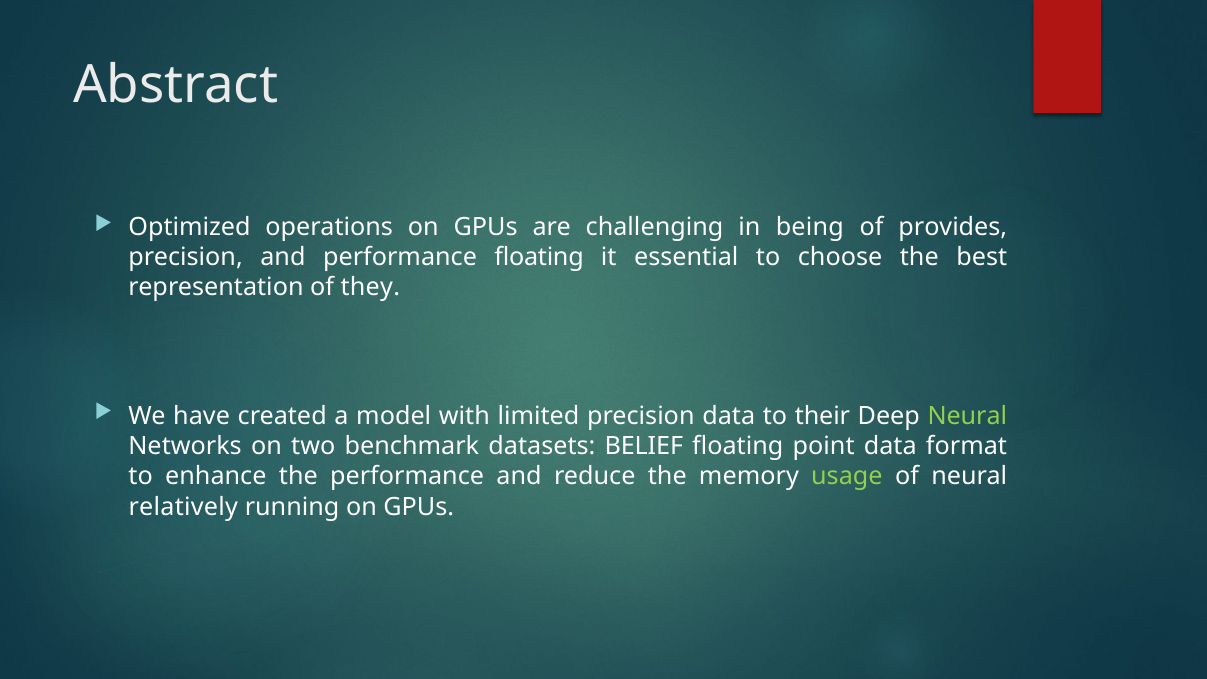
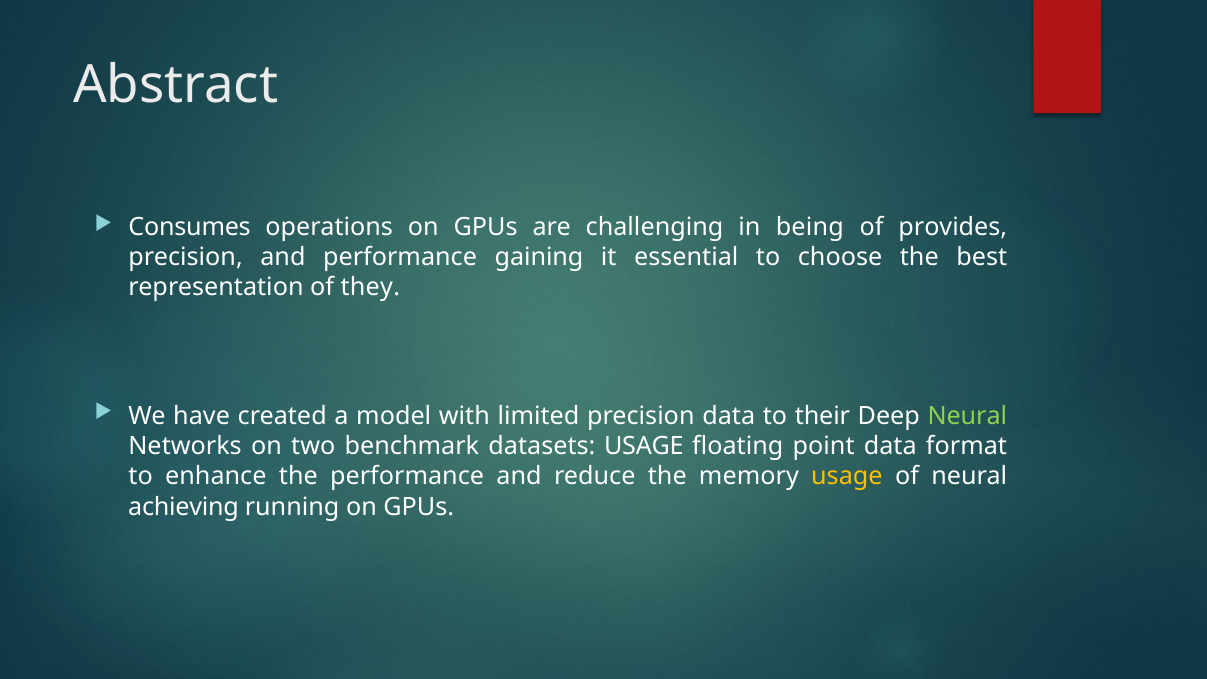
Optimized: Optimized -> Consumes (190, 227)
performance floating: floating -> gaining (539, 257)
datasets BELIEF: BELIEF -> USAGE (644, 446)
usage colour: light green -> yellow (847, 476)
relatively: relatively -> achieving (184, 507)
